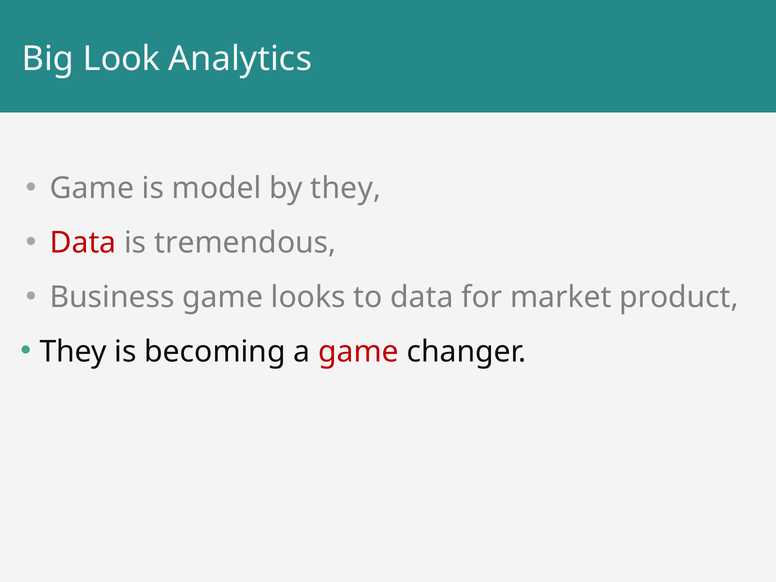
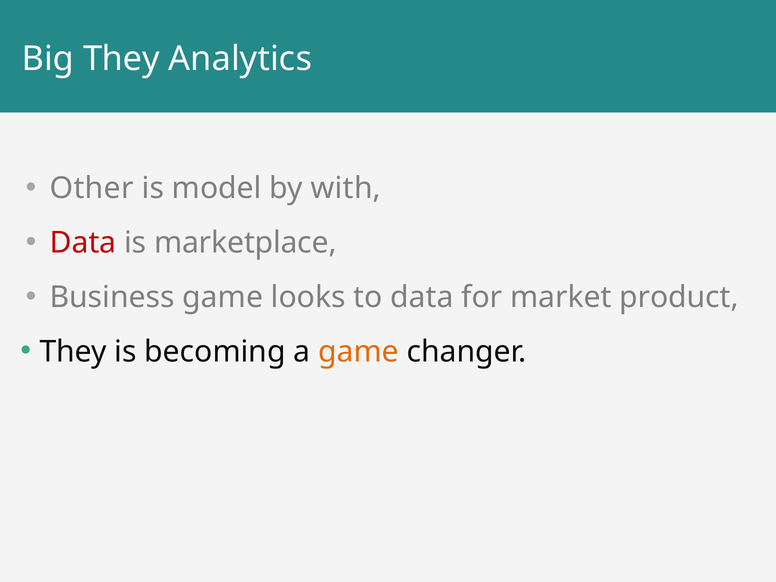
Big Look: Look -> They (121, 59)
Game: Game -> Other (92, 189)
by they: they -> with (346, 189)
tremendous: tremendous -> marketplace (245, 243)
game colour: red -> orange (359, 352)
